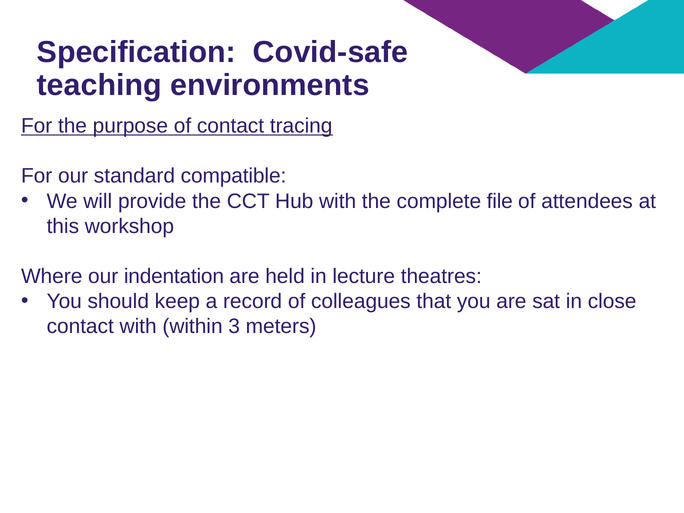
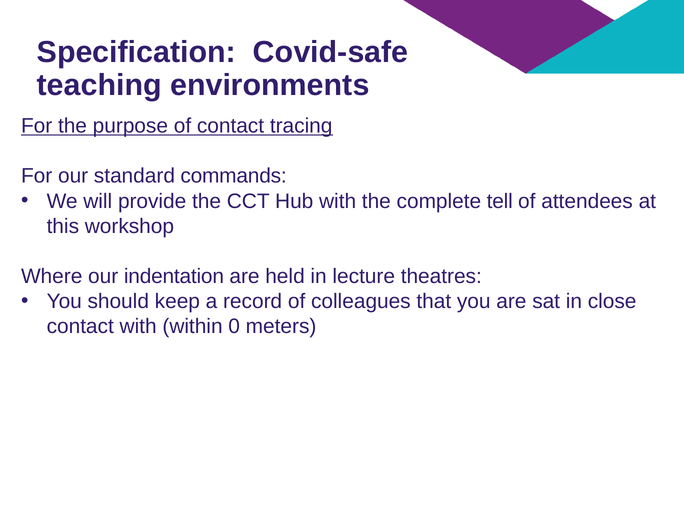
compatible: compatible -> commands (234, 176)
file: file -> tell (500, 201)
3: 3 -> 0 (234, 326)
